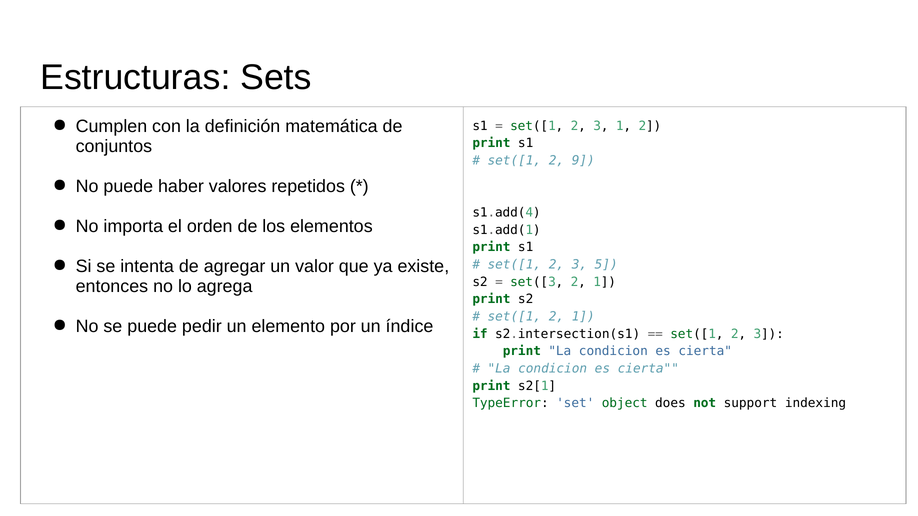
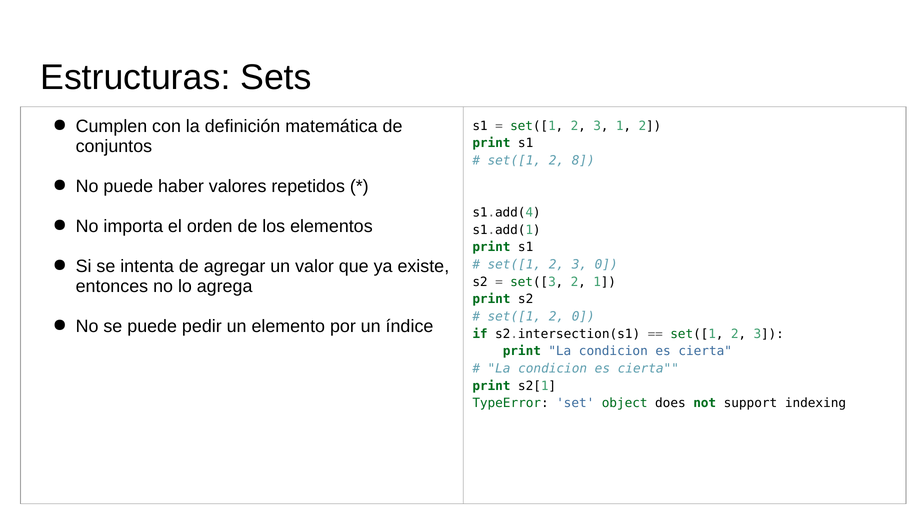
9: 9 -> 8 (583, 161)
3 5: 5 -> 0 (606, 265)
set([1 2 1: 1 -> 0 (583, 317)
